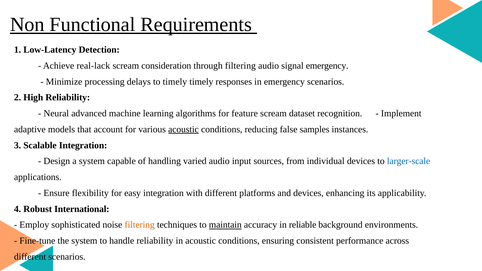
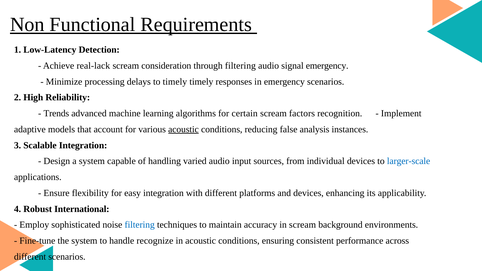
Neural: Neural -> Trends (56, 113)
feature: feature -> certain (245, 113)
dataset: dataset -> factors (302, 113)
samples: samples -> analysis (315, 129)
filtering colour: orange -> blue (140, 225)
maintain underline: present -> none (225, 225)
in reliable: reliable -> scream (303, 225)
handle reliability: reliability -> recognize (155, 241)
